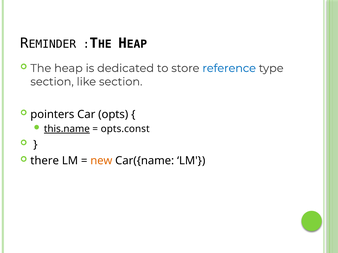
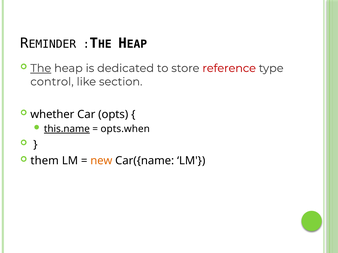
The underline: none -> present (41, 68)
reference colour: blue -> red (229, 68)
section: section -> control (52, 82)
pointers: pointers -> whether (52, 115)
opts.const: opts.const -> opts.when (125, 129)
there: there -> them (45, 161)
